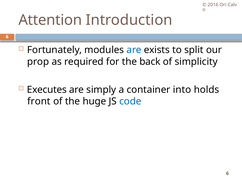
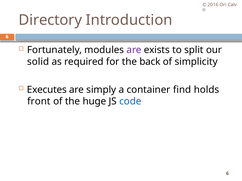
Attention: Attention -> Directory (50, 20)
are colour: blue -> purple (134, 50)
prop: prop -> solid (38, 62)
into: into -> find (182, 90)
